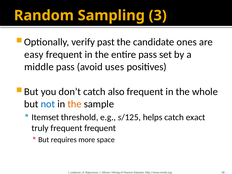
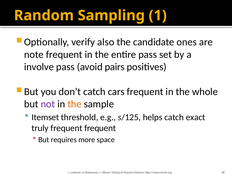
3: 3 -> 1 (158, 15)
past: past -> also (106, 42)
easy: easy -> note (34, 54)
middle: middle -> involve (39, 67)
uses: uses -> pairs (115, 67)
also: also -> cars (116, 92)
not colour: blue -> purple (48, 104)
